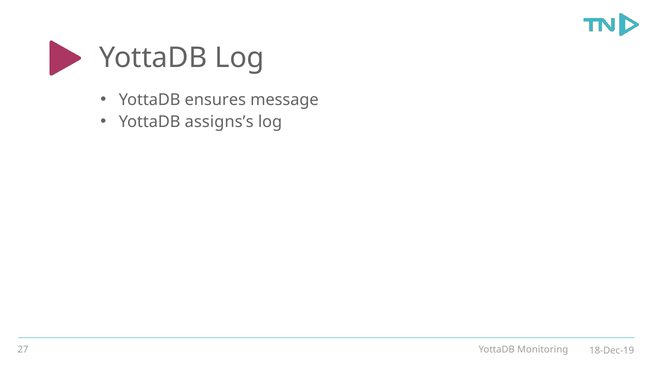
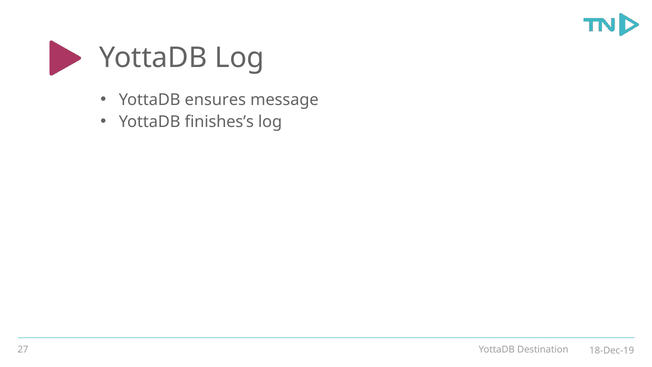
assigns’s: assigns’s -> finishes’s (219, 122)
Monitoring: Monitoring -> Destination (543, 350)
